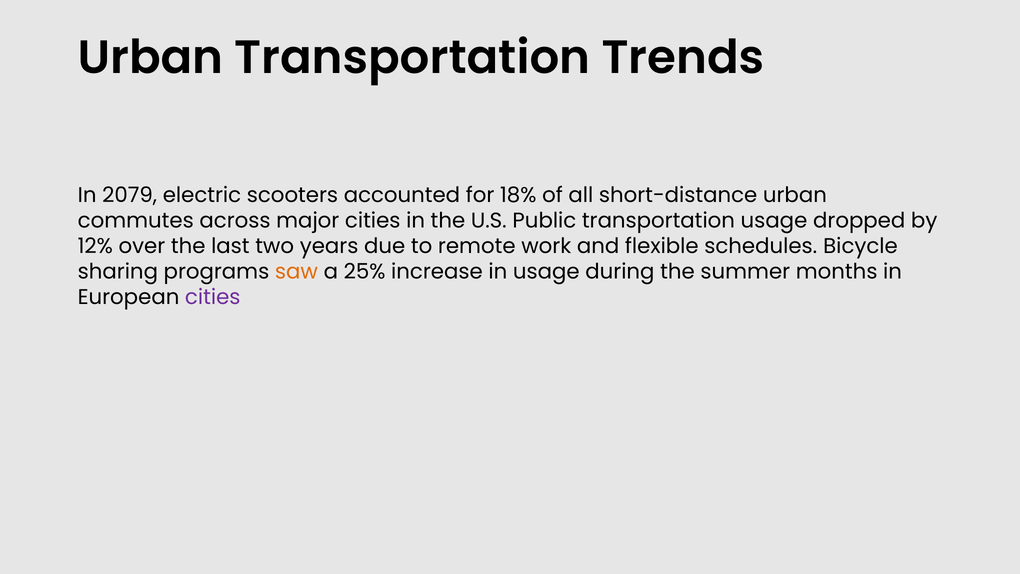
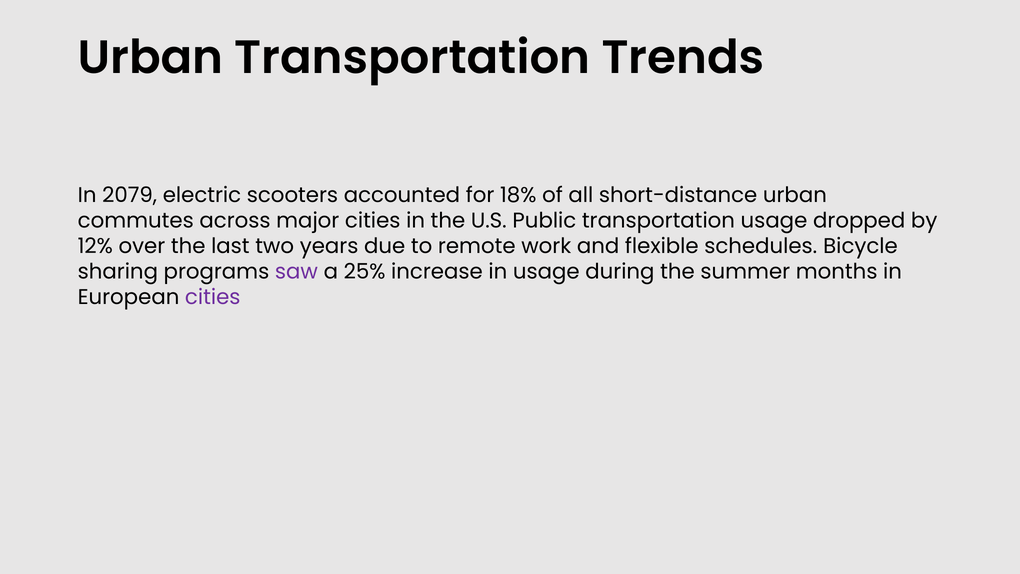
saw colour: orange -> purple (296, 272)
